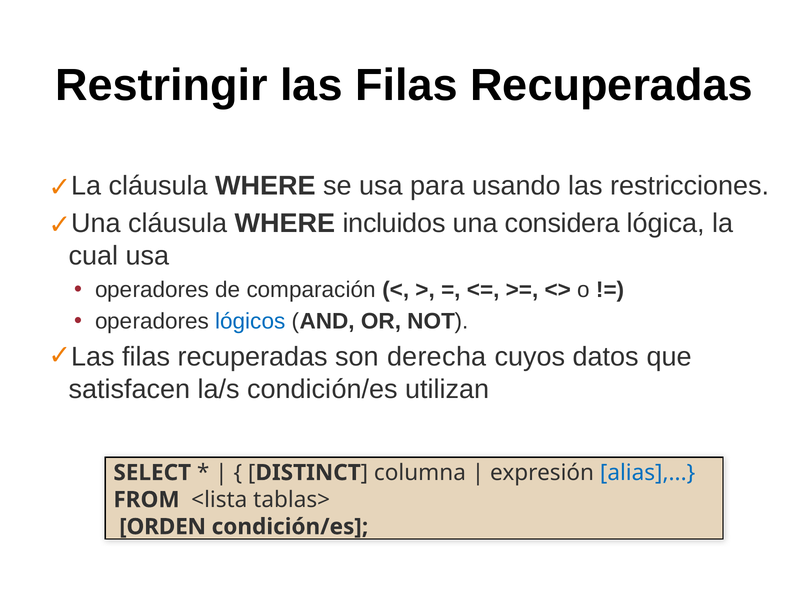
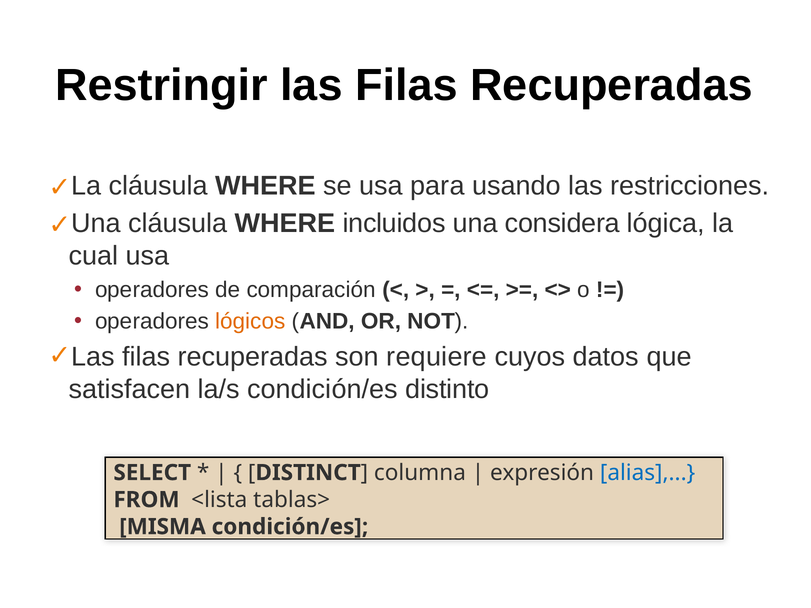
lógicos colour: blue -> orange (250, 322)
derecha: derecha -> requiere (437, 357)
utilizan: utilizan -> distinto (447, 389)
ORDEN: ORDEN -> MISMA (162, 527)
